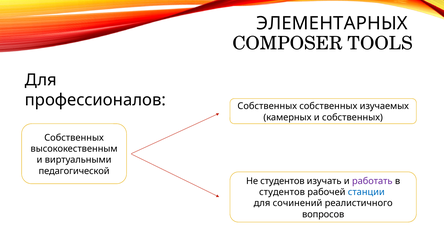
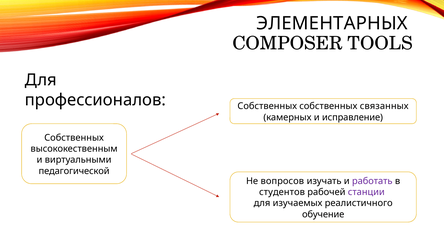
изучаемых: изучаемых -> связанных (384, 106)
и собственных: собственных -> исправление (352, 117)
Не студентов: студентов -> вопросов (282, 181)
станции colour: blue -> purple (366, 192)
сочинений: сочинений -> изучаемых (298, 203)
вопросов: вопросов -> обучение (323, 214)
